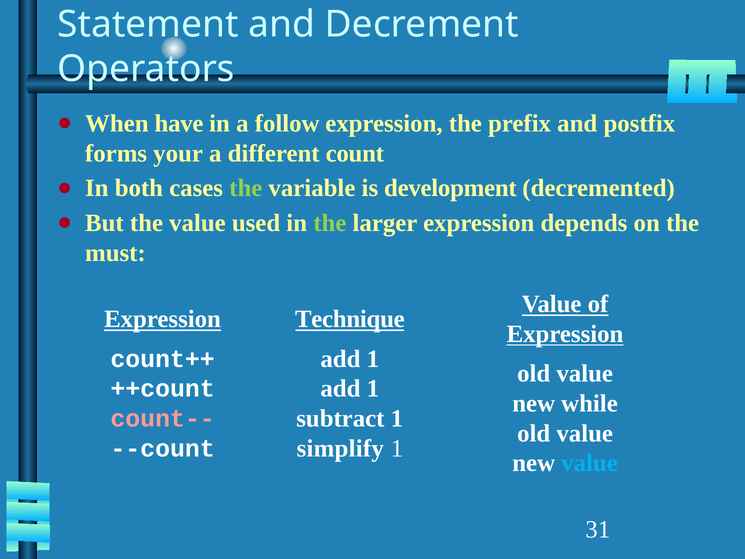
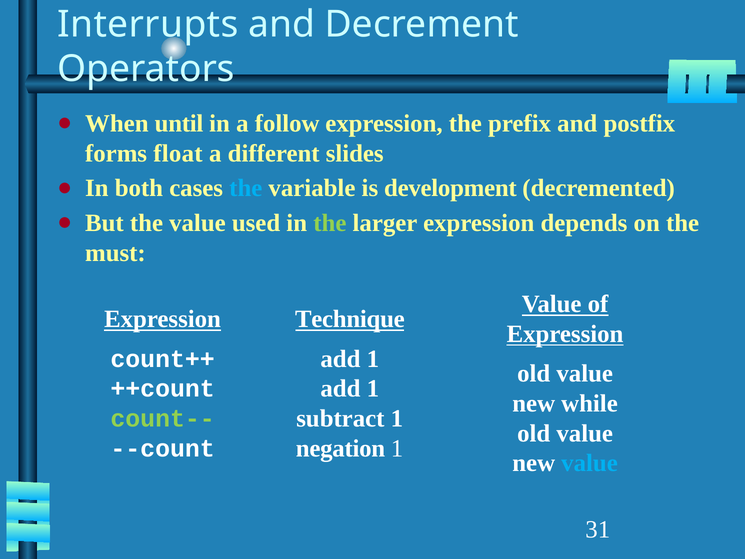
Statement: Statement -> Interrupts (148, 24)
have: have -> until (179, 124)
your: your -> float (178, 153)
count: count -> slides (355, 153)
the colour: light green -> light blue (246, 188)
count-- colour: pink -> light green (163, 418)
simplify: simplify -> negation (341, 448)
